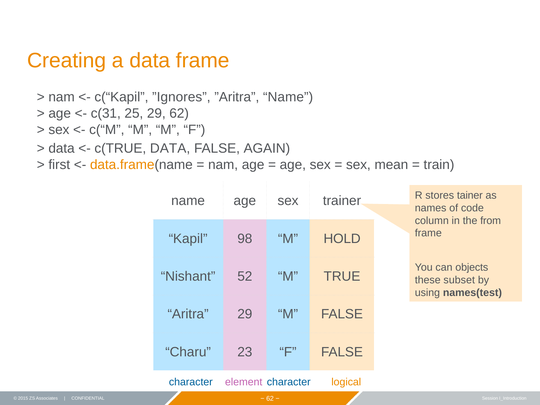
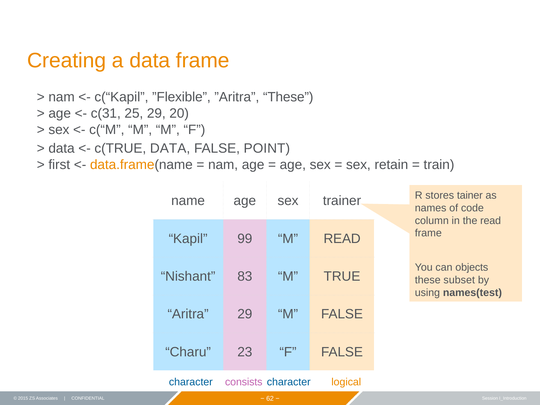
”Ignores: ”Ignores -> ”Flexible (181, 97)
”Aritra Name: Name -> These (288, 97)
29 62: 62 -> 20 (179, 113)
AGAIN: AGAIN -> POINT (267, 149)
mean: mean -> retain (391, 165)
the from: from -> read (491, 221)
98: 98 -> 99 (245, 239)
M HOLD: HOLD -> READ (342, 239)
52: 52 -> 83 (245, 276)
element: element -> consists (244, 382)
